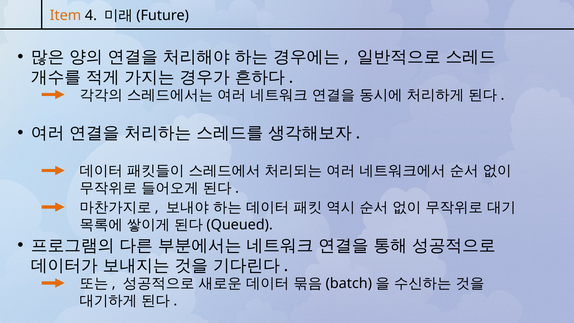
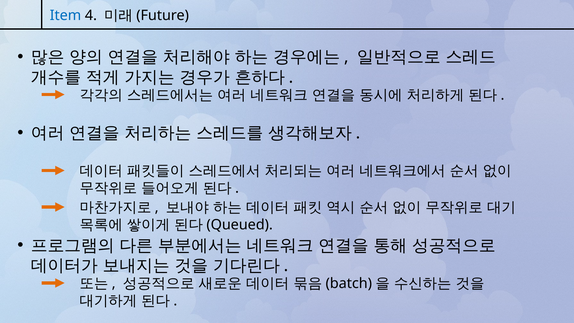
Item colour: orange -> blue (65, 15)
